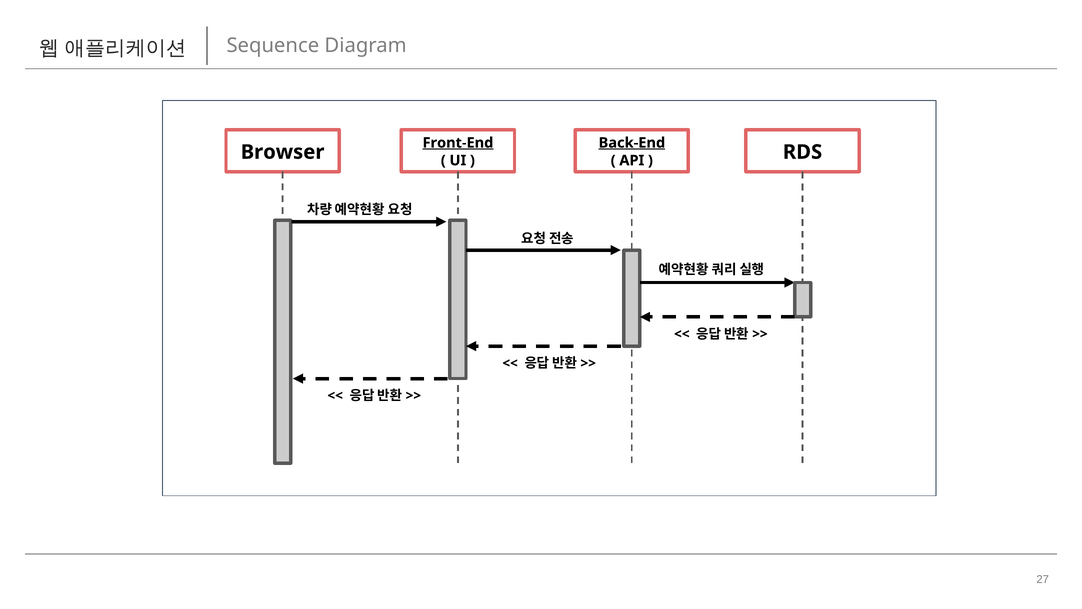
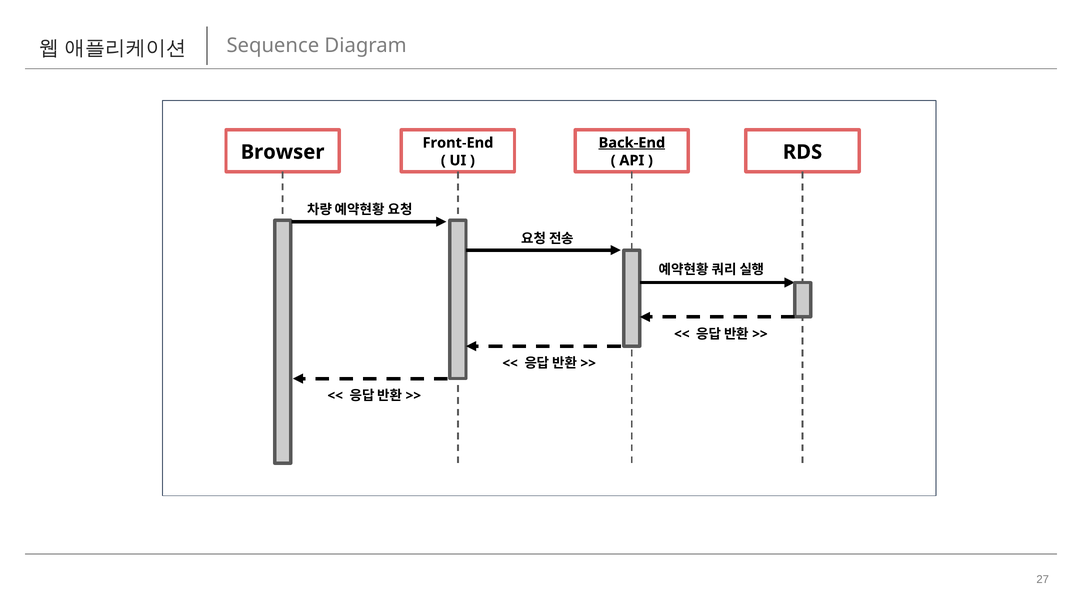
Front-End underline: present -> none (458, 143)
